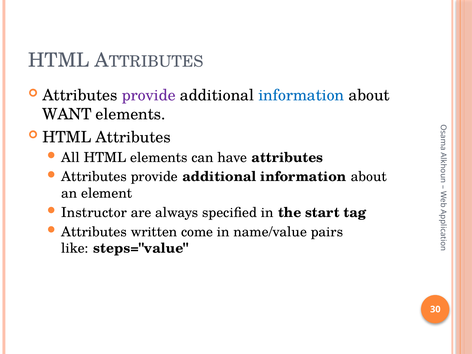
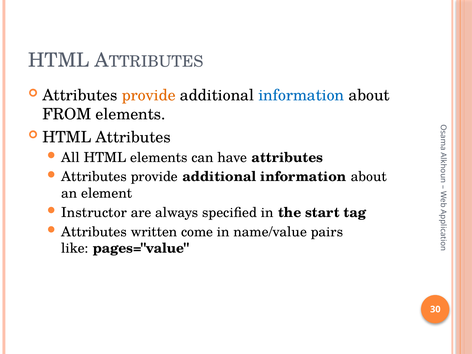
provide colour: purple -> orange (149, 95)
WANT: WANT -> FROM (67, 114)
steps="value: steps="value -> pages="value (141, 248)
